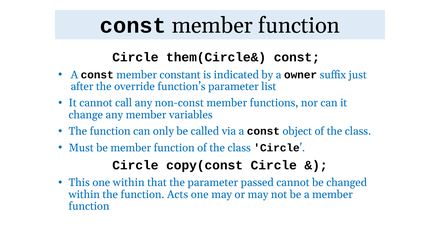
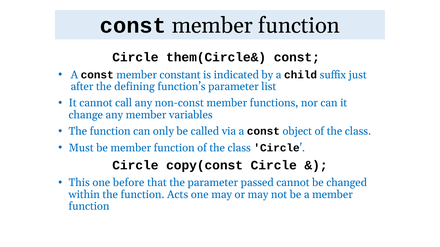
owner: owner -> child (301, 75)
override: override -> defining (135, 87)
one within: within -> before (129, 183)
